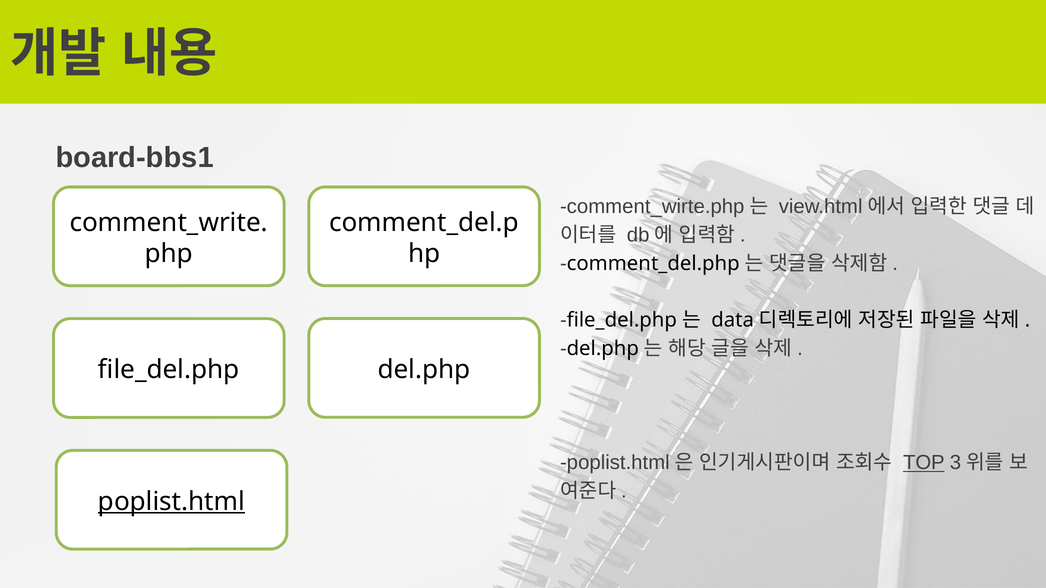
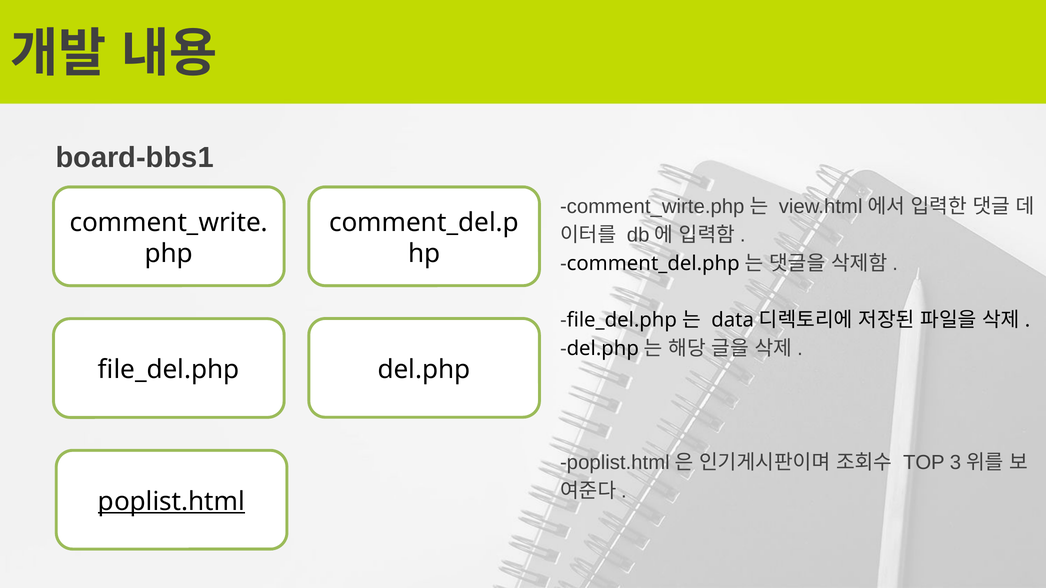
TOP underline: present -> none (924, 463)
